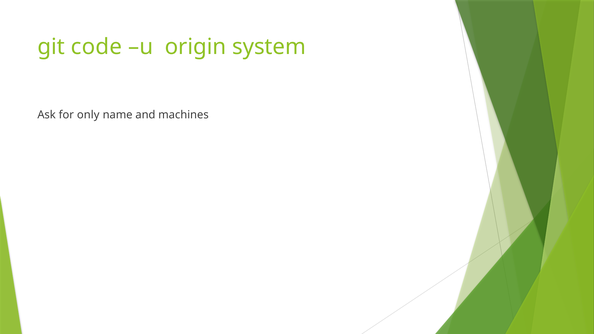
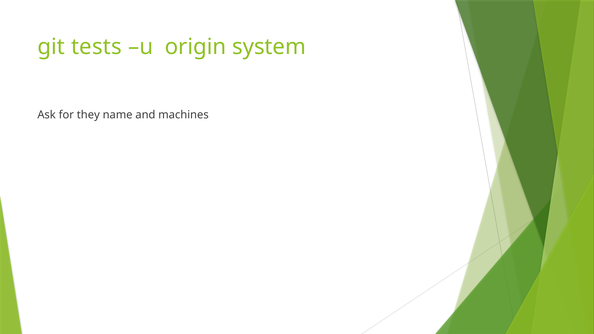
code: code -> tests (96, 47)
only: only -> they (88, 115)
